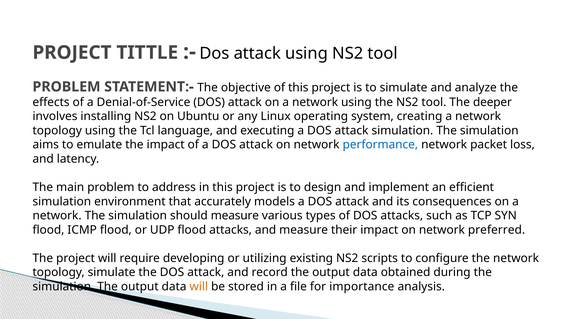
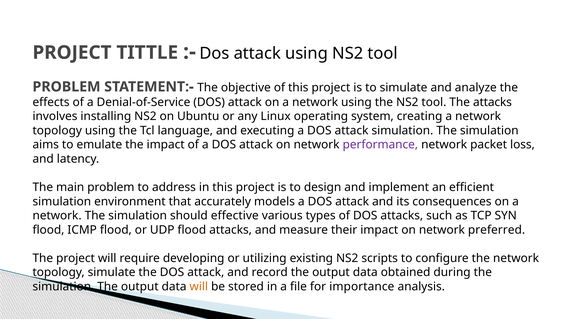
The deeper: deeper -> attacks (492, 102)
performance colour: blue -> purple (380, 145)
should measure: measure -> effective (235, 216)
